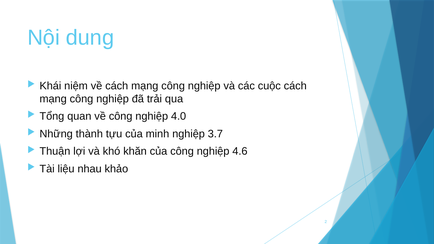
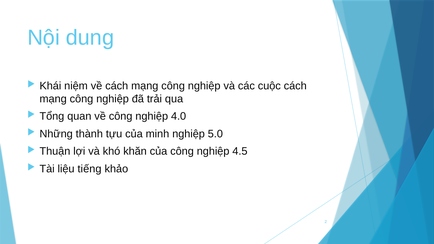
3.7: 3.7 -> 5.0 (215, 134)
4.6: 4.6 -> 4.5 (240, 151)
nhau: nhau -> tiếng (90, 169)
